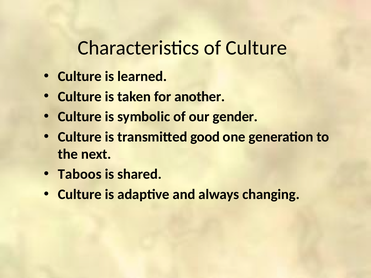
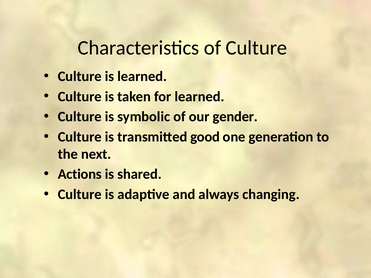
for another: another -> learned (200, 97)
Taboos: Taboos -> Actions (80, 174)
